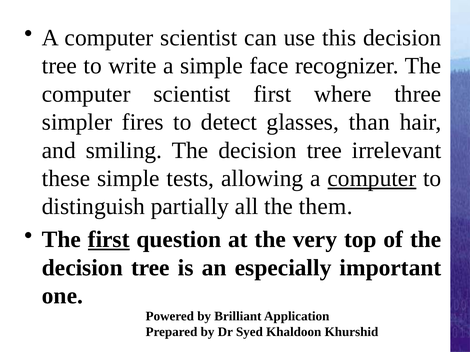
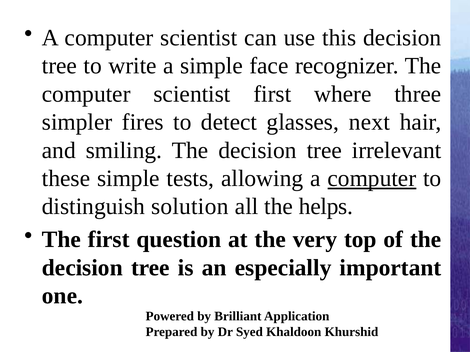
than: than -> next (369, 122)
partially: partially -> solution (190, 207)
them: them -> helps (326, 207)
first underline: present -> none (109, 240)
